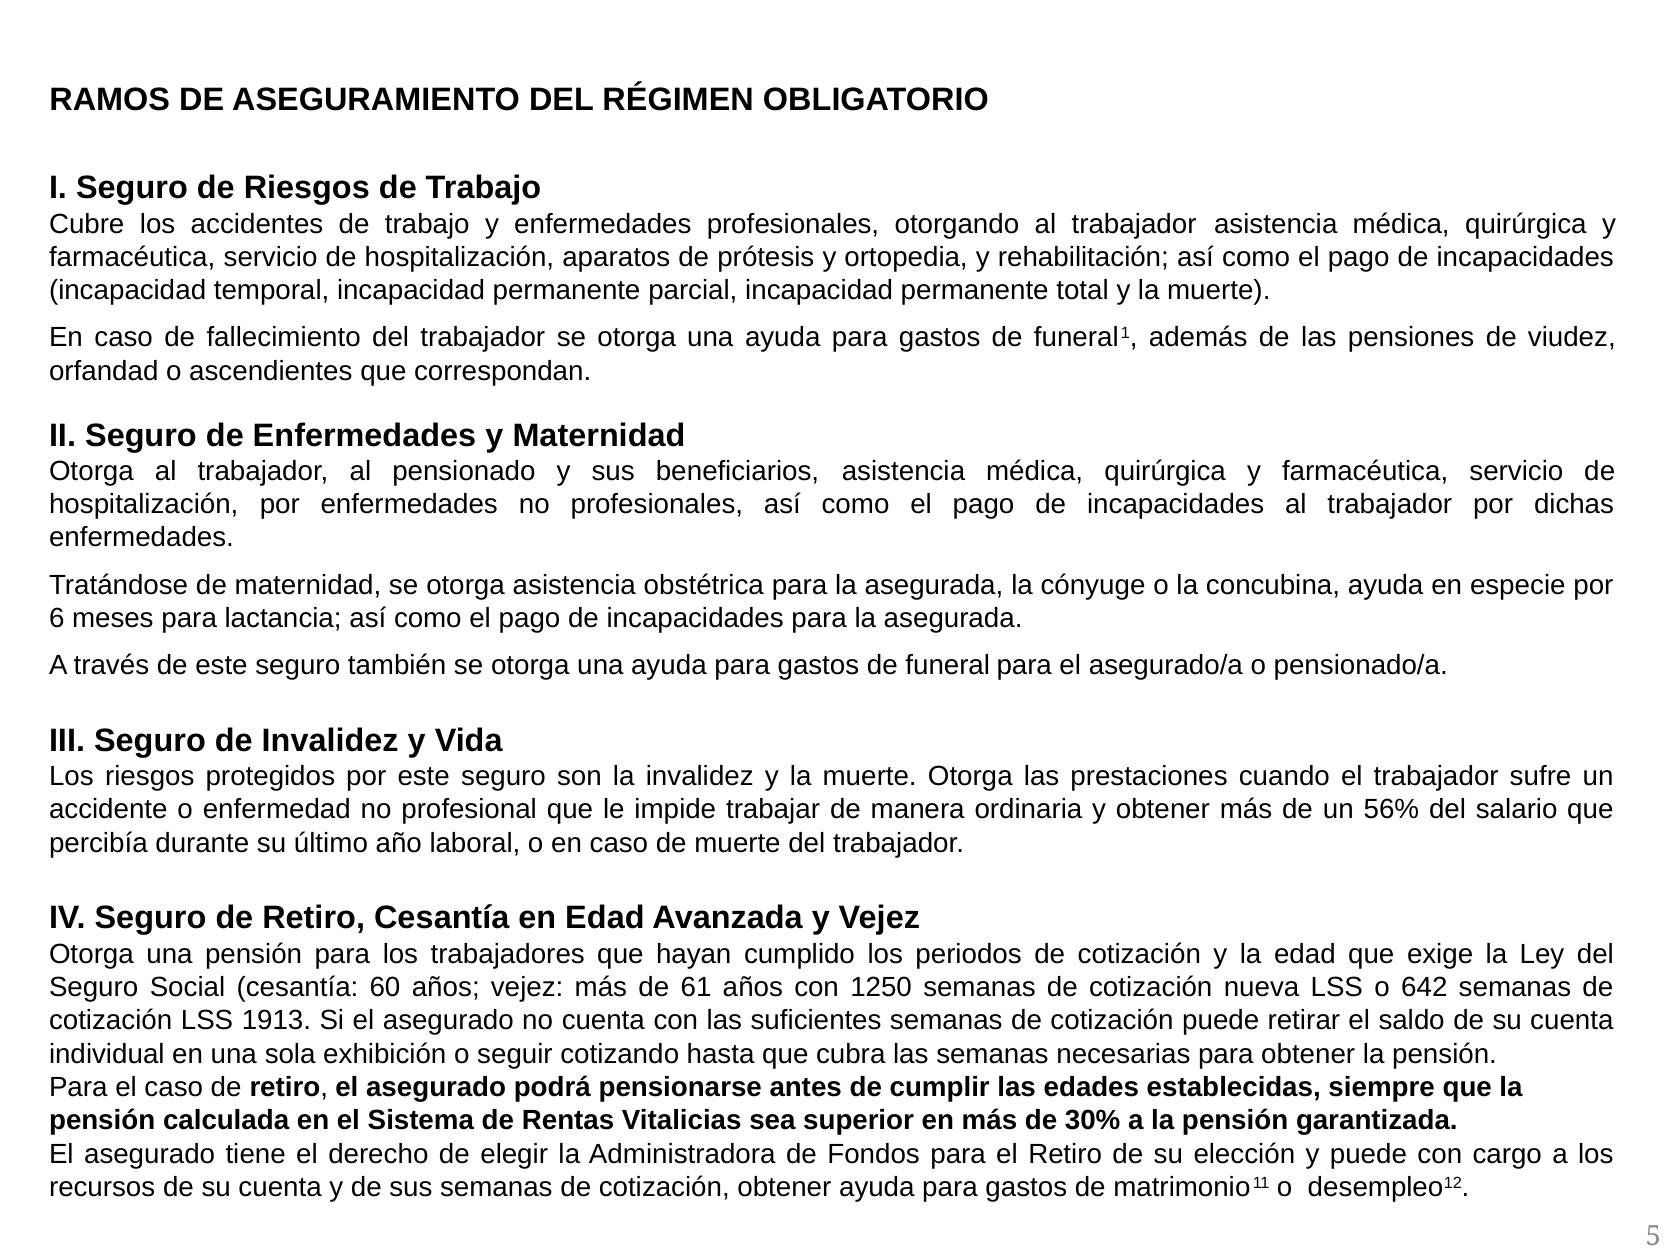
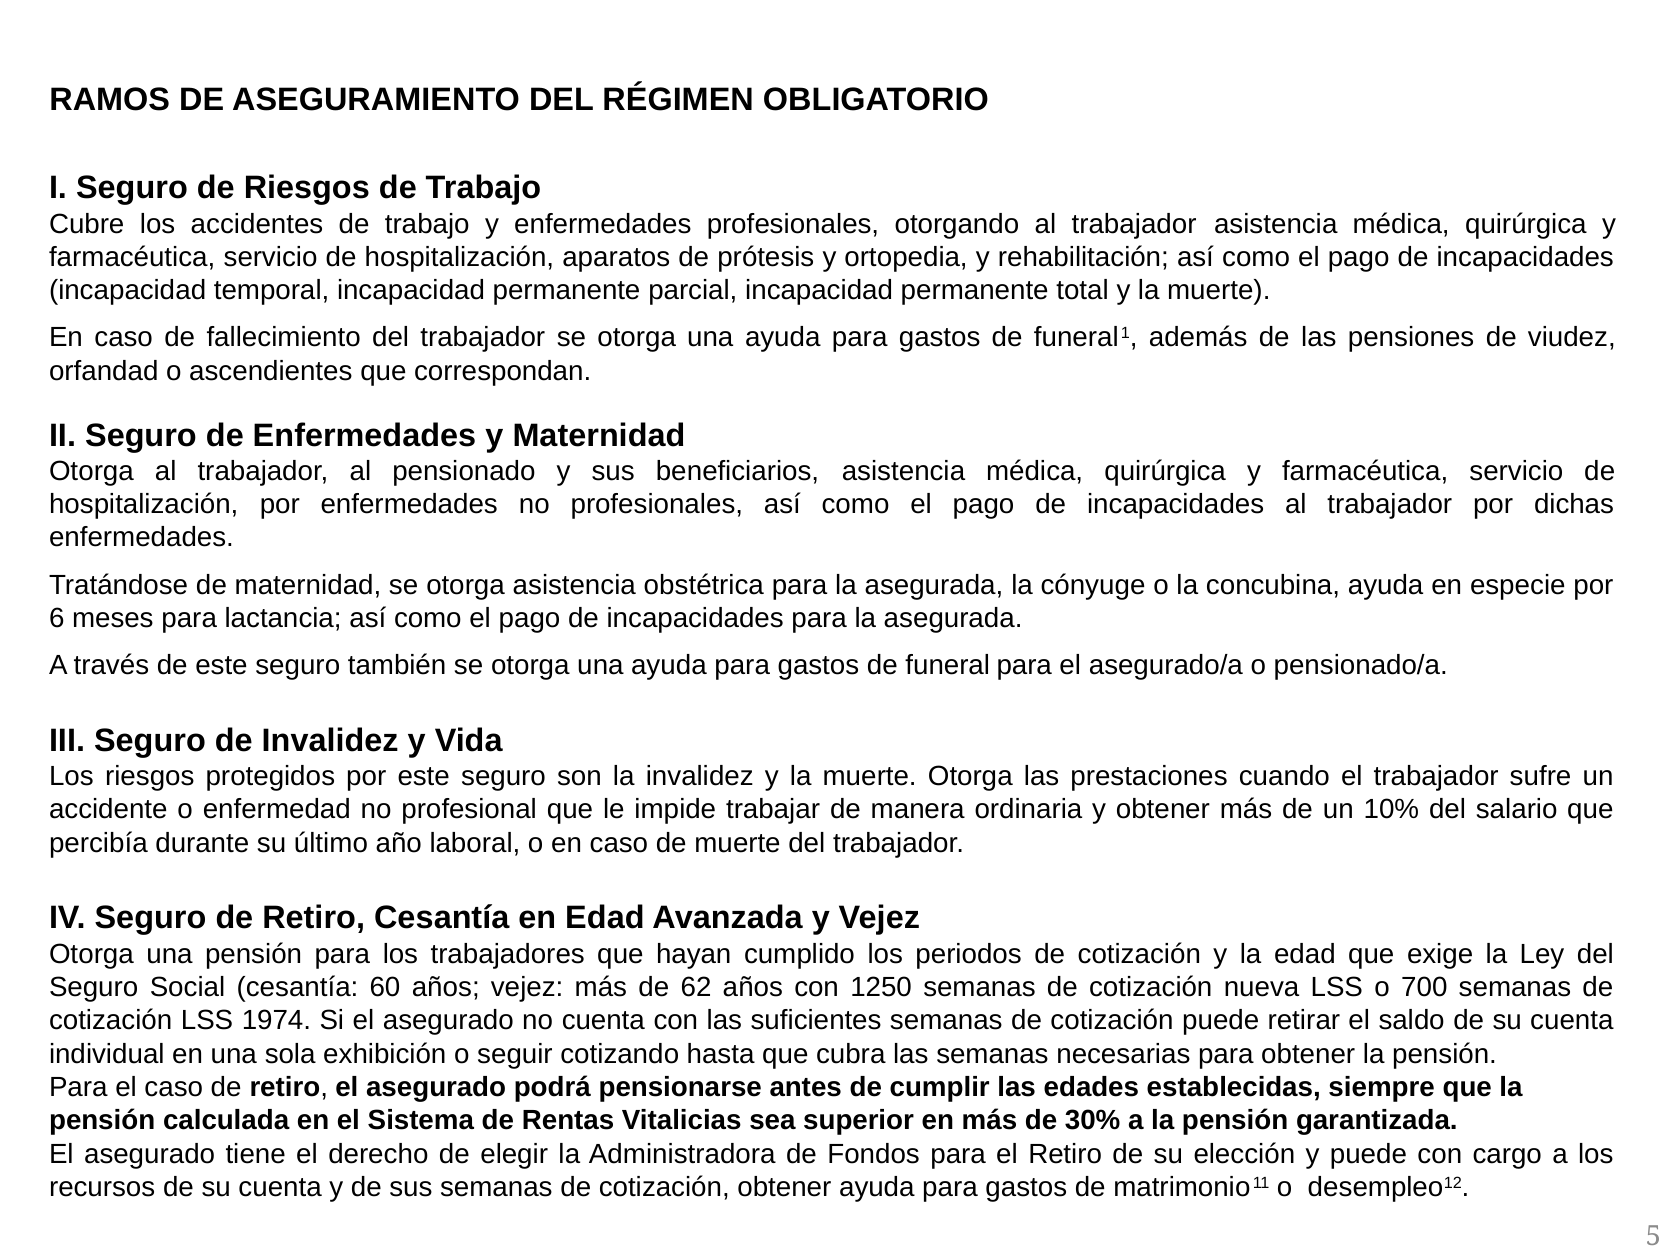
56%: 56% -> 10% (1391, 810)
61: 61 -> 62 (696, 988)
642: 642 -> 700 (1424, 988)
1913: 1913 -> 1974 (276, 1021)
